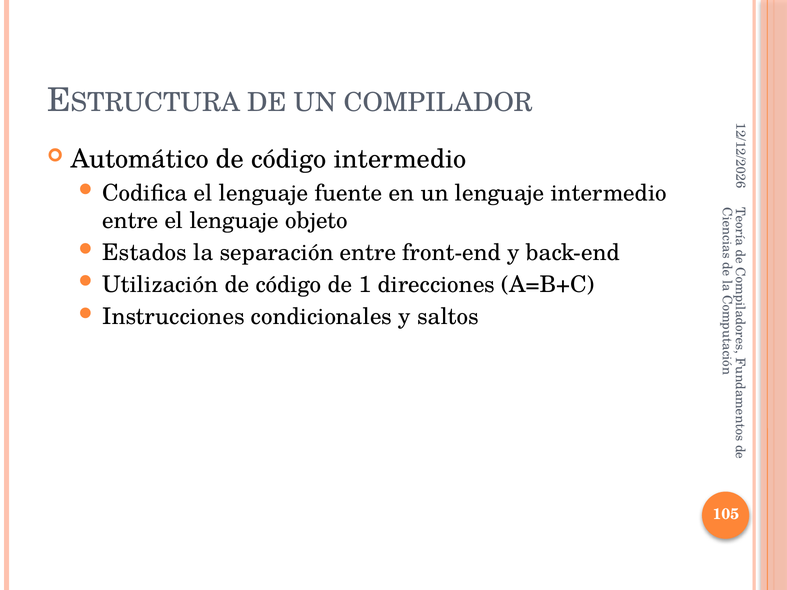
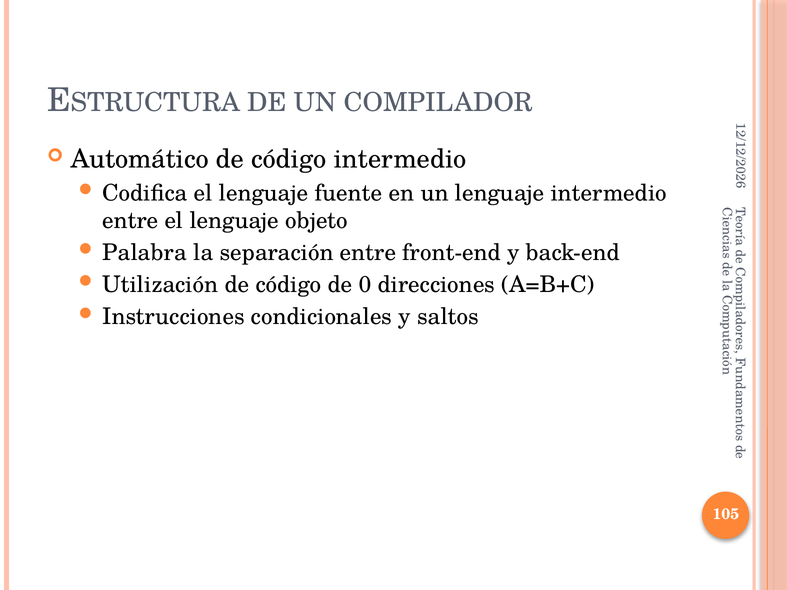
Estados: Estados -> Palabra (145, 253)
de 1: 1 -> 0 (365, 285)
